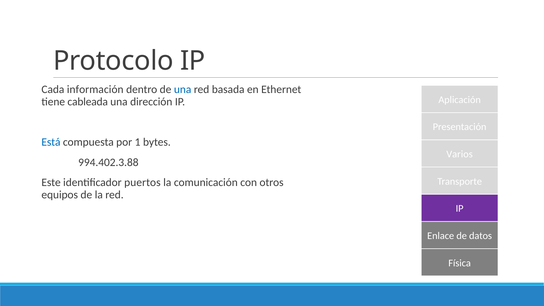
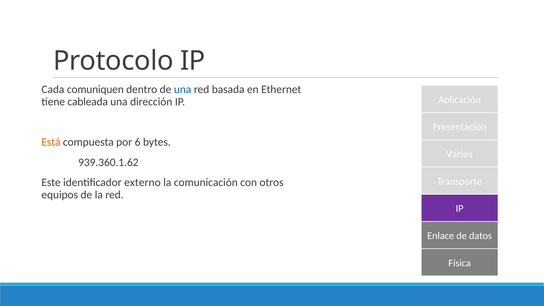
información: información -> comuniquen (95, 90)
Está colour: blue -> orange (51, 142)
1: 1 -> 6 (138, 142)
994.402.3.88: 994.402.3.88 -> 939.360.1.62 (108, 162)
puertos: puertos -> externo (142, 183)
